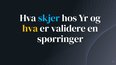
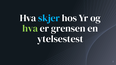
hva colour: yellow -> light green (30, 29)
validere: validere -> grensen (68, 29)
spørringer: spørringer -> ytelsestest (60, 39)
